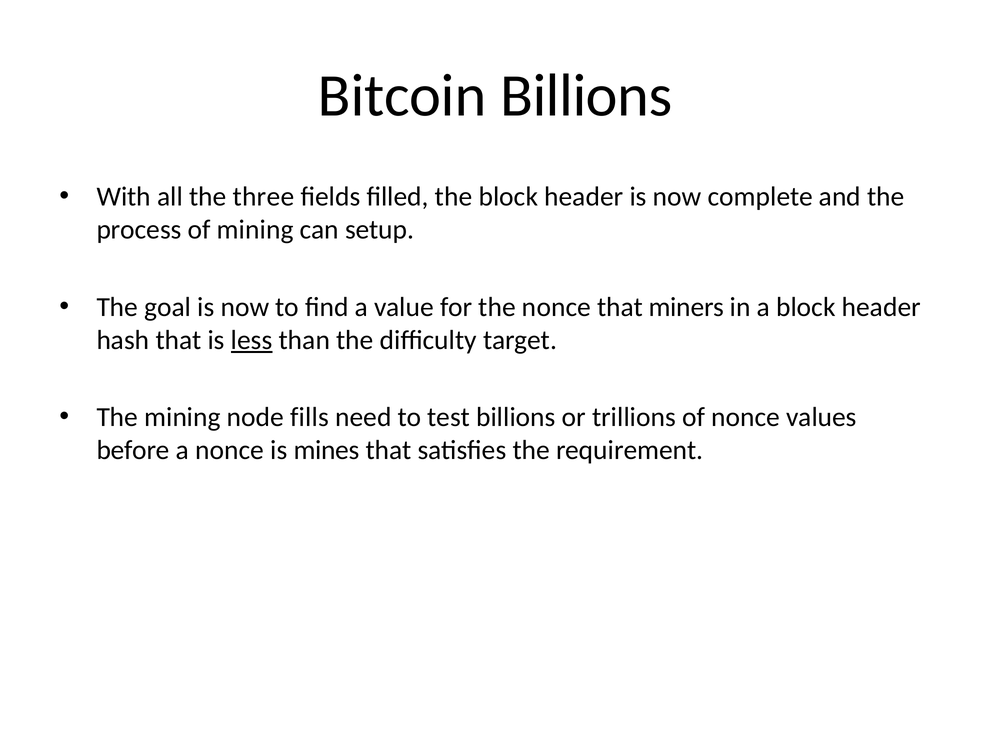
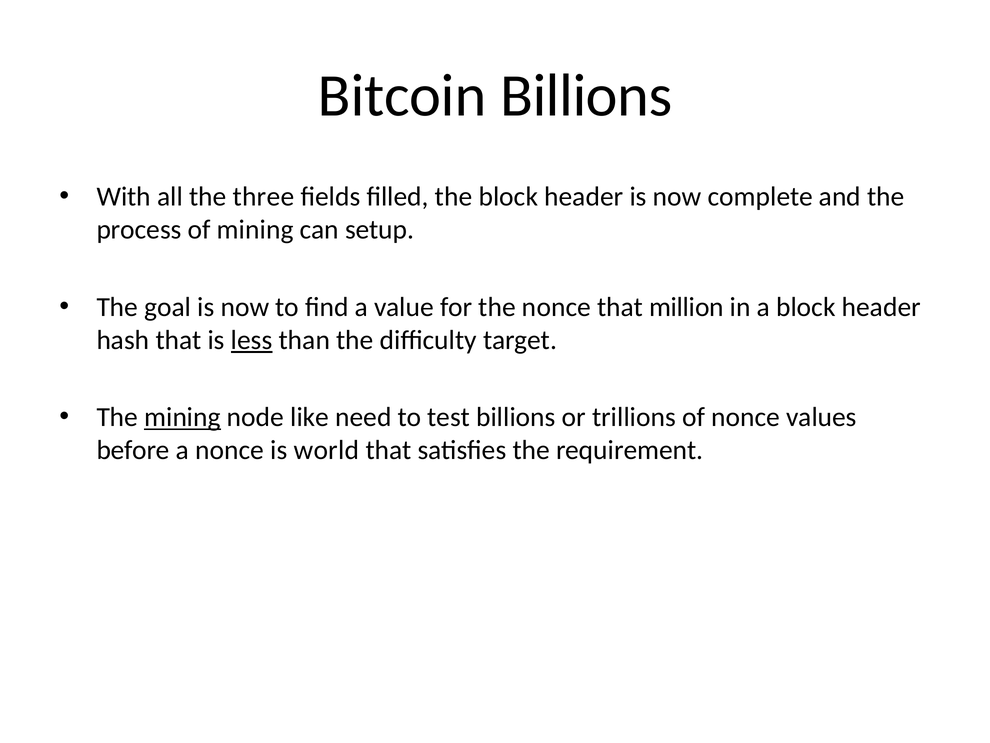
miners: miners -> million (686, 307)
mining underline: none -> present (182, 417)
fills: fills -> like (310, 417)
mines: mines -> world (326, 450)
